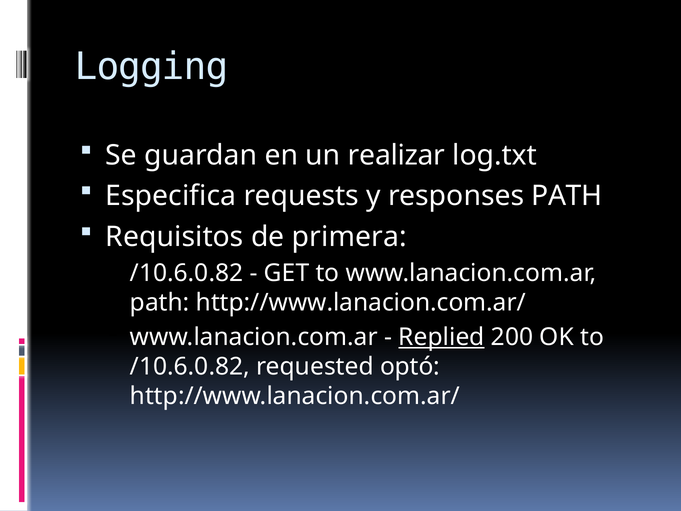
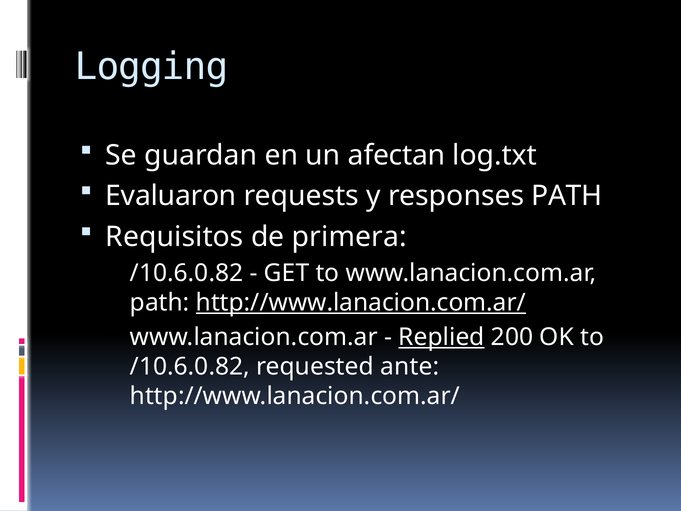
realizar: realizar -> afectan (397, 155)
Especifica: Especifica -> Evaluaron (171, 196)
http://www.lanacion.com.ar/ underline: none -> present (361, 302)
optó: optó -> ante (410, 366)
